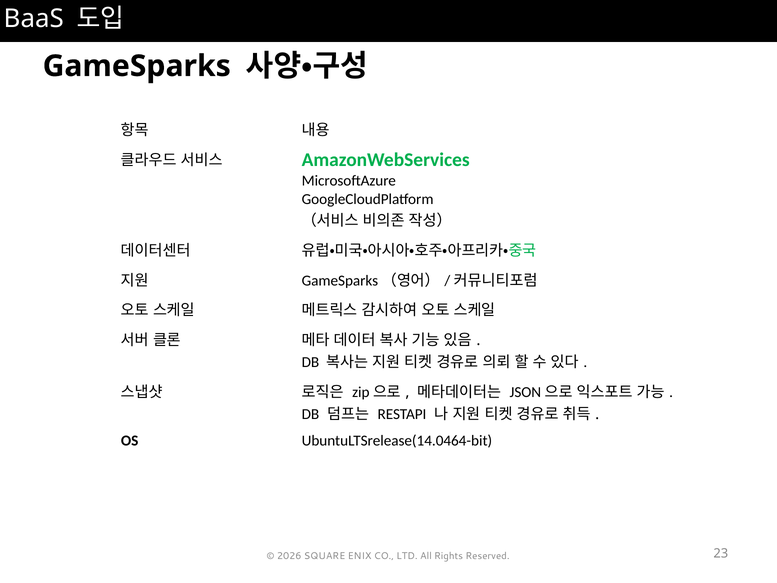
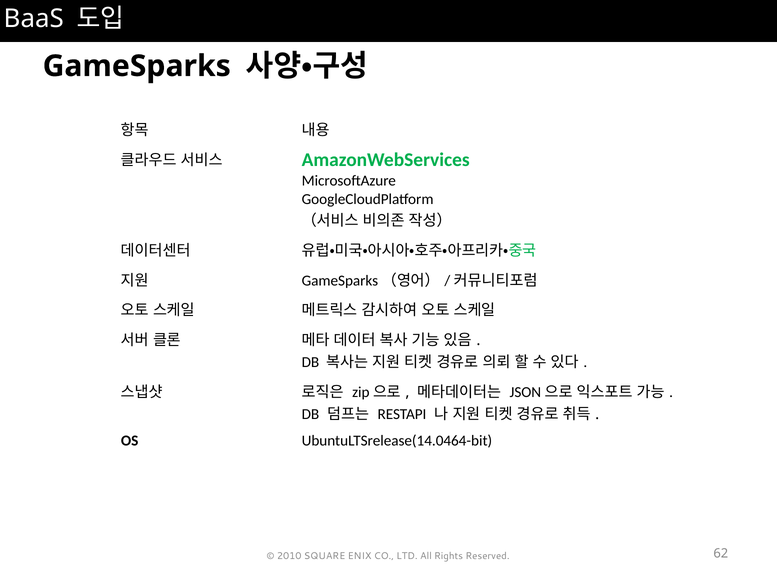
2026: 2026 -> 2010 (289, 556)
23: 23 -> 62 (721, 553)
